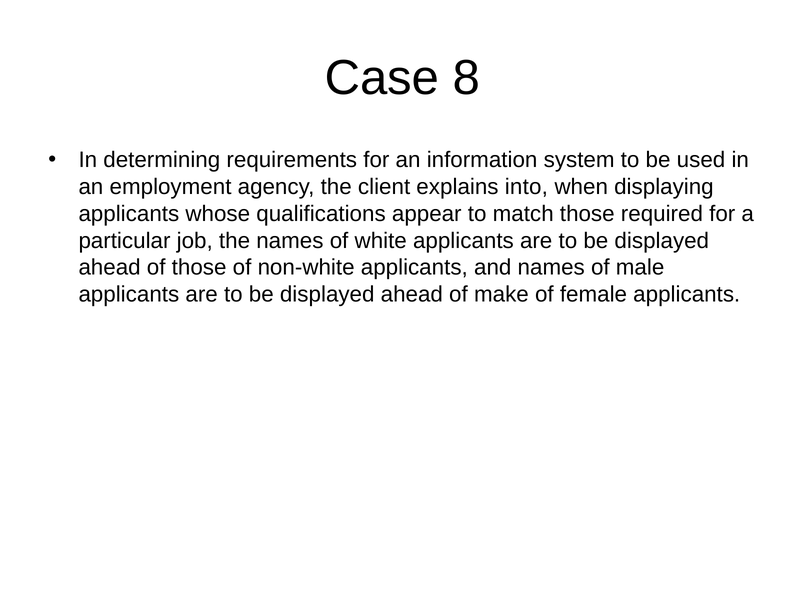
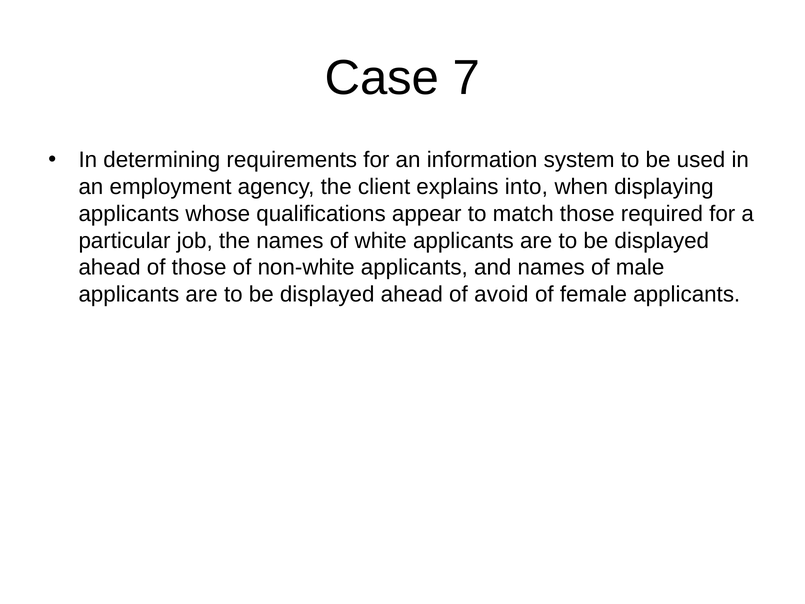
8: 8 -> 7 (467, 78)
make: make -> avoid (501, 294)
